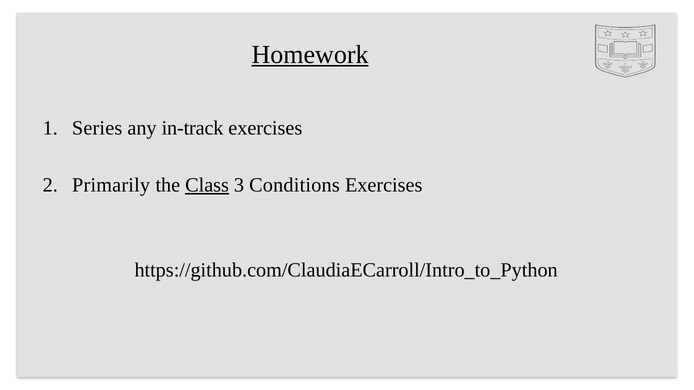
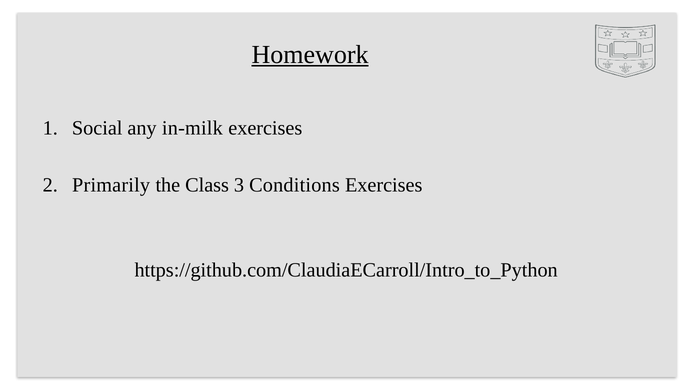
Series: Series -> Social (97, 128)
in-track: in-track -> in-milk (192, 128)
Class underline: present -> none (207, 185)
